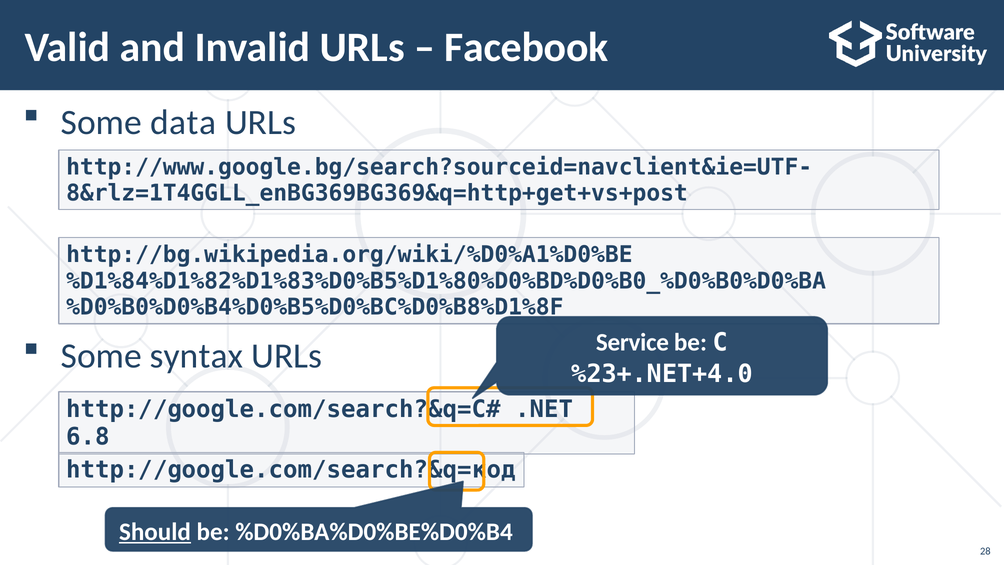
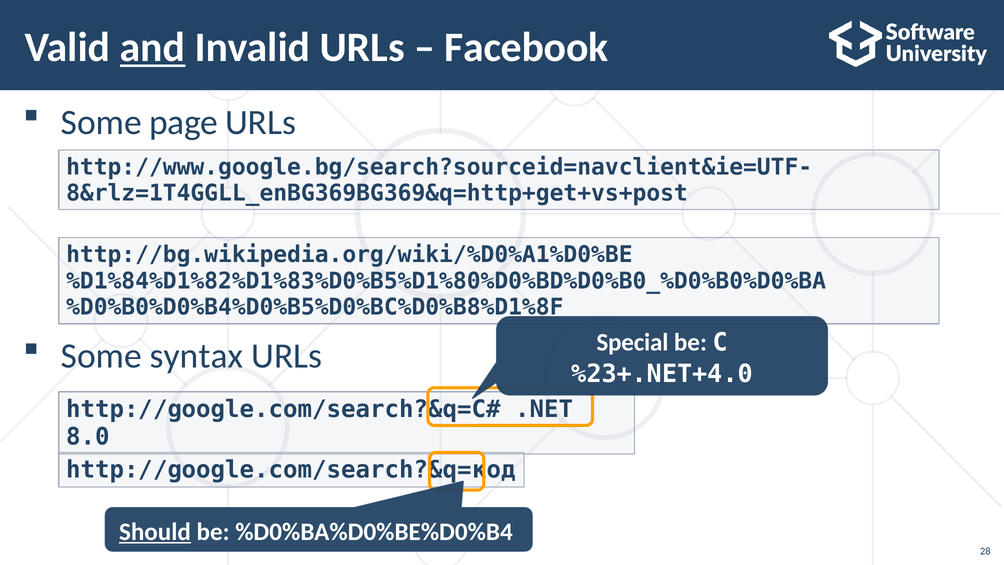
and underline: none -> present (153, 48)
data: data -> page (184, 122)
Service: Service -> Special (632, 342)
6.8: 6.8 -> 8.0 (88, 437)
